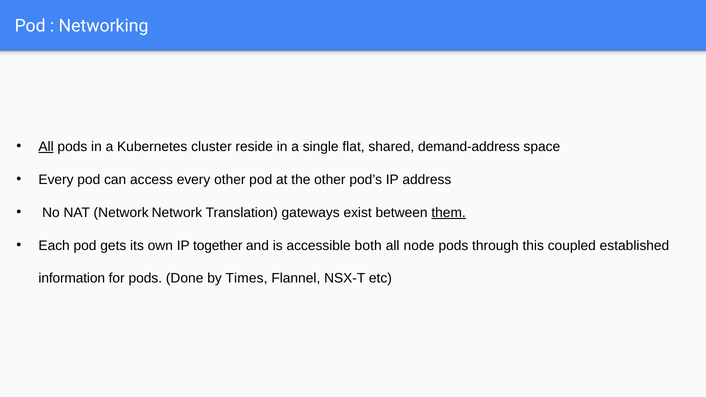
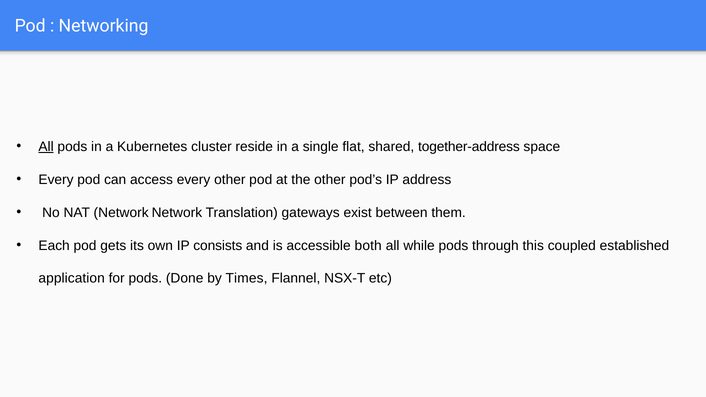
demand-address: demand-address -> together-address (469, 147)
them underline: present -> none (449, 213)
together: together -> consists (218, 246)
node: node -> while (419, 246)
information: information -> application (72, 279)
